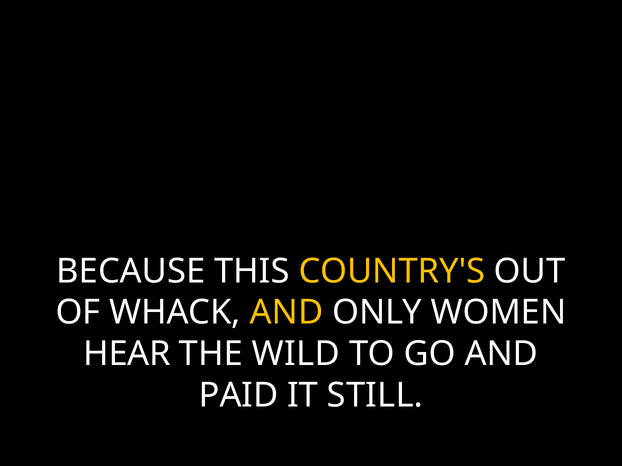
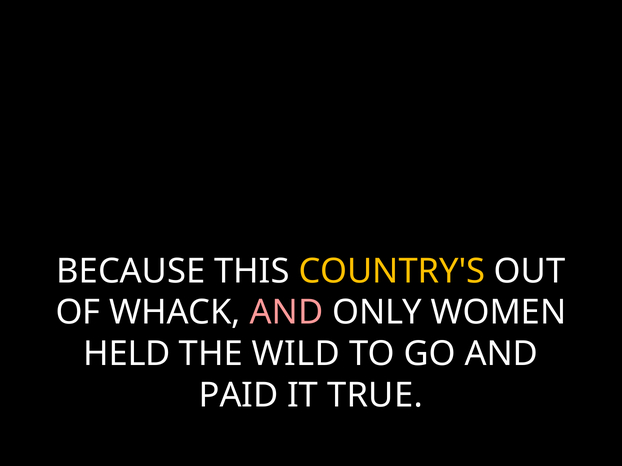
AND colour: yellow -> pink (286, 313)
HEAR: HEAR -> HELD (127, 354)
STILL: STILL -> TRUE (375, 396)
